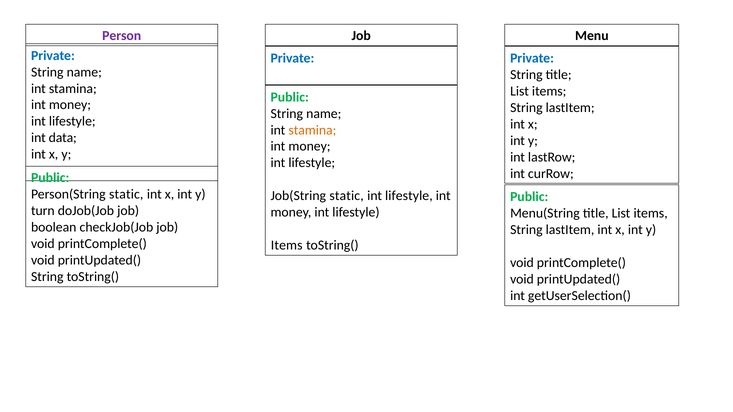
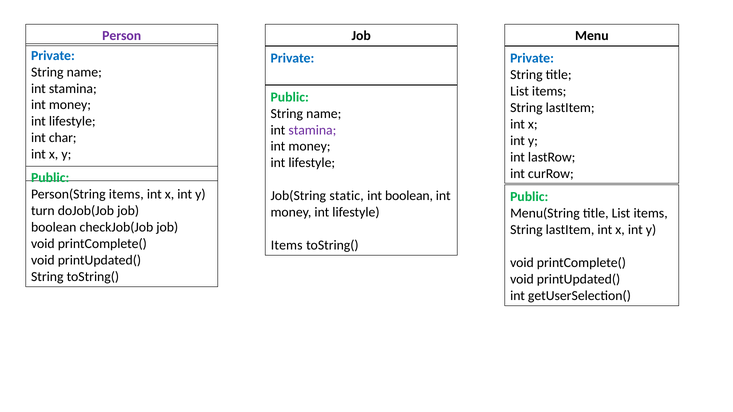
stamina colour: orange -> purple (312, 130)
data: data -> char (63, 138)
Person(String static: static -> items (126, 195)
lifestyle: lifestyle -> boolean (409, 196)
